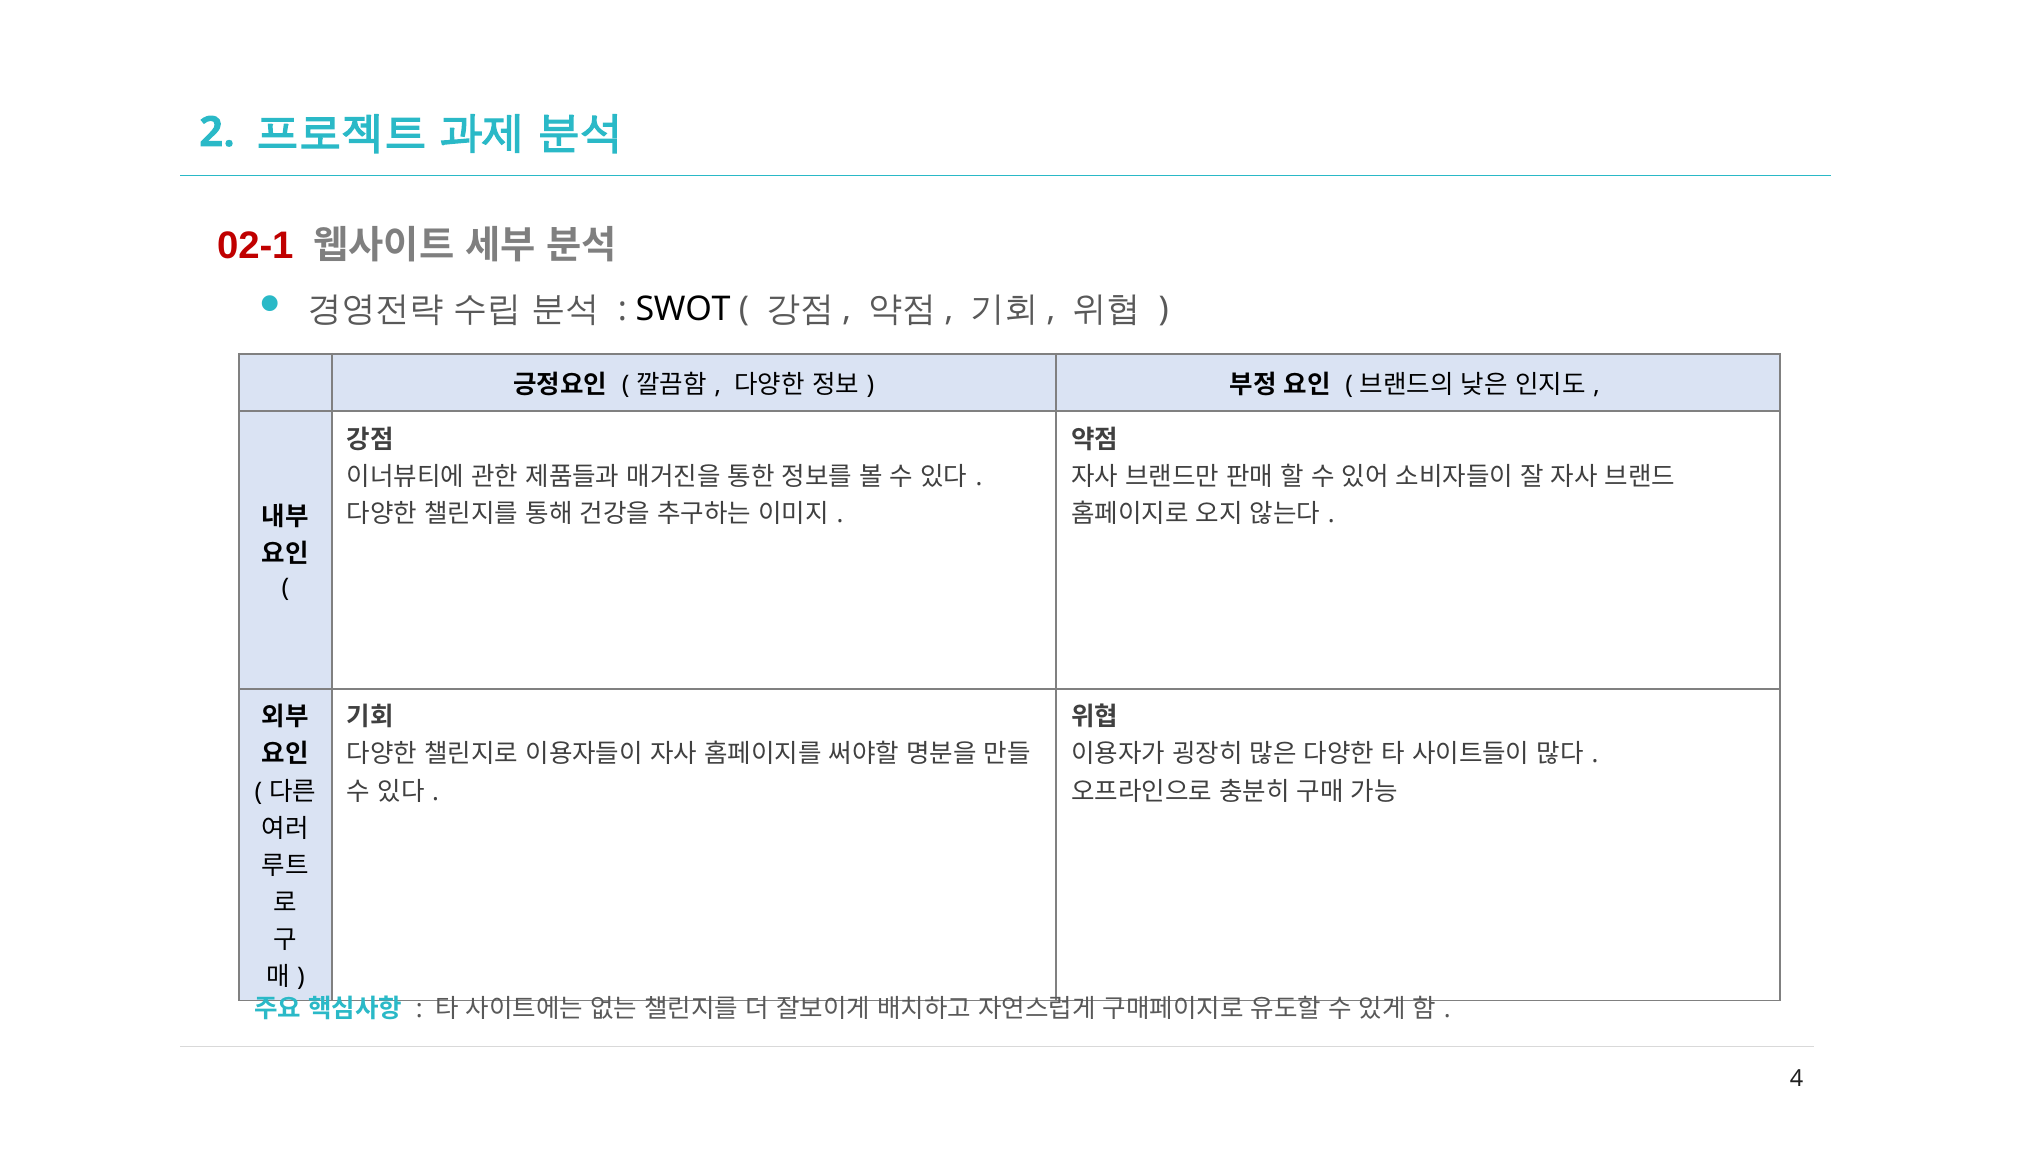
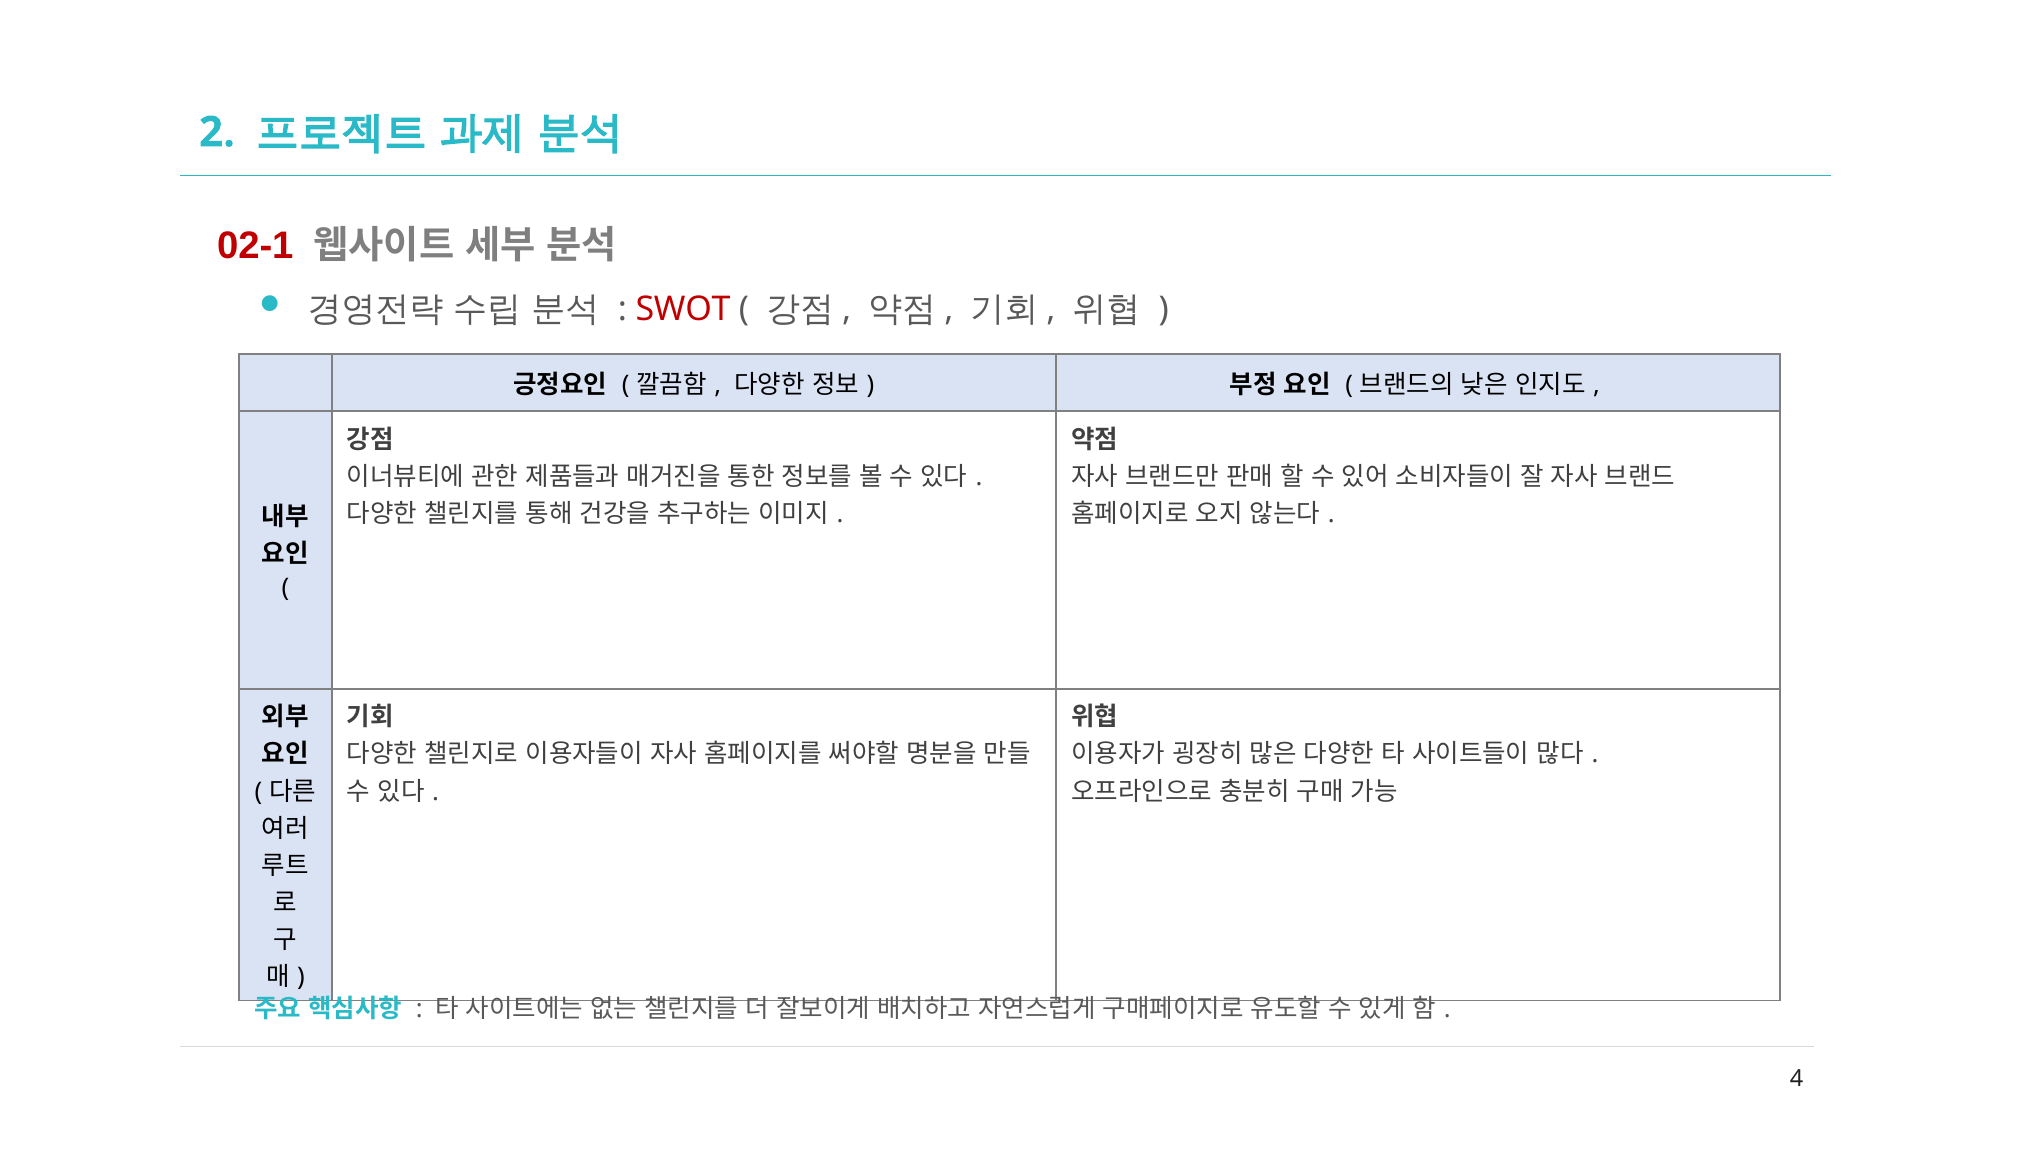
SWOT colour: black -> red (683, 309)
